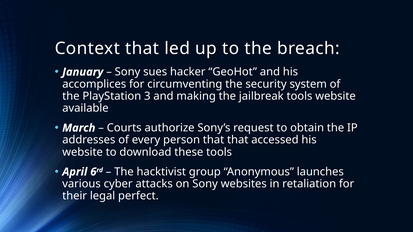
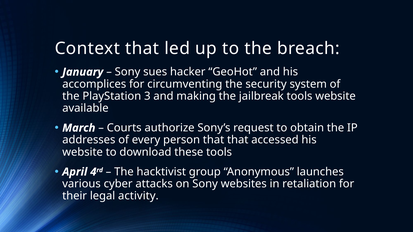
6: 6 -> 4 (93, 172)
perfect: perfect -> activity (138, 196)
